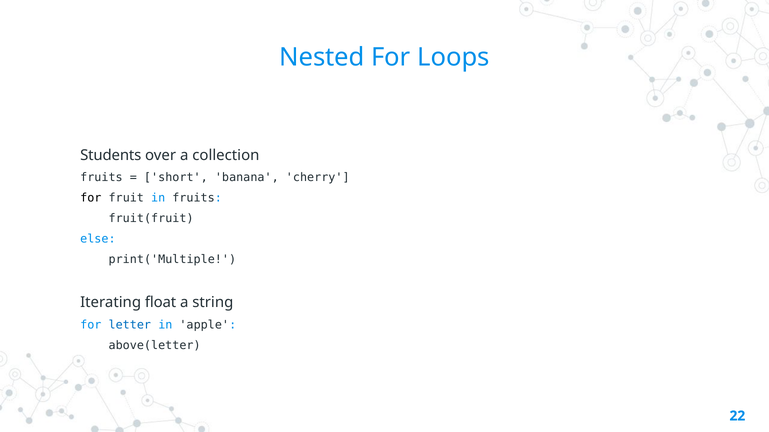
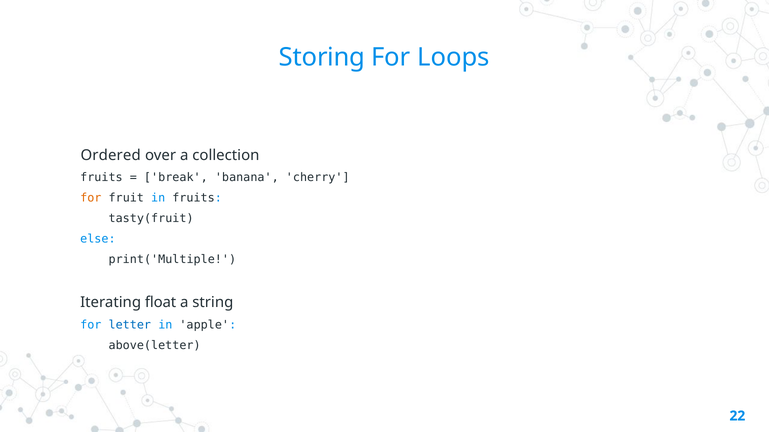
Nested: Nested -> Storing (322, 57)
Students: Students -> Ordered (111, 155)
short: short -> break (176, 178)
for colour: black -> orange (91, 198)
fruit(fruit: fruit(fruit -> tasty(fruit (151, 219)
